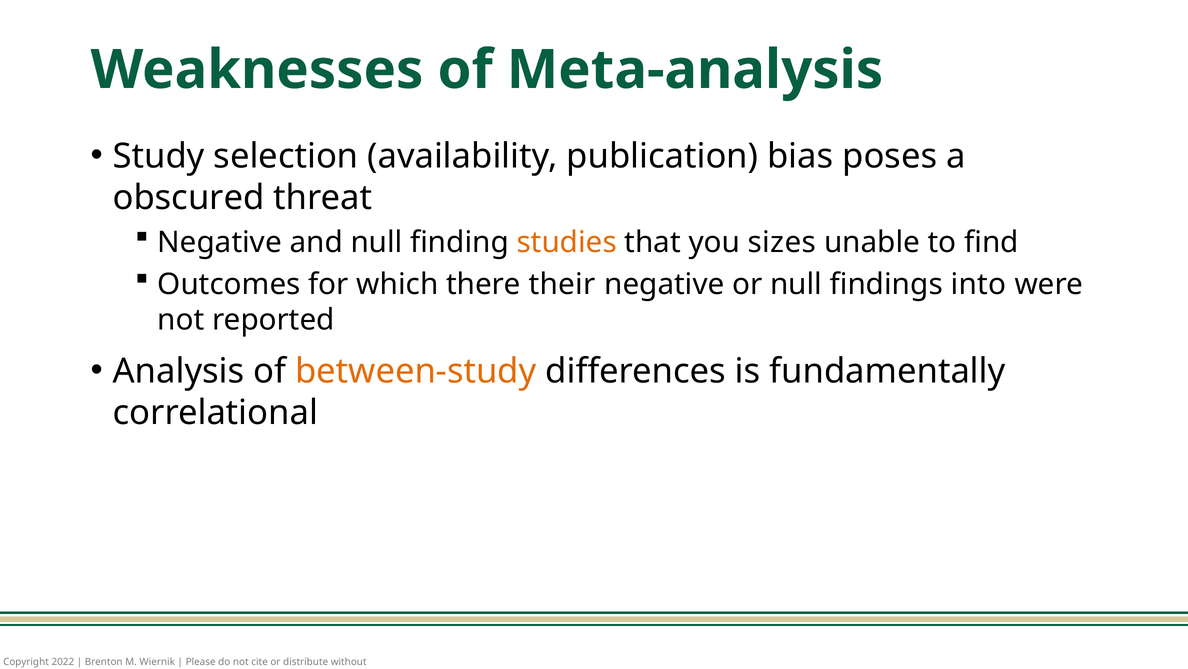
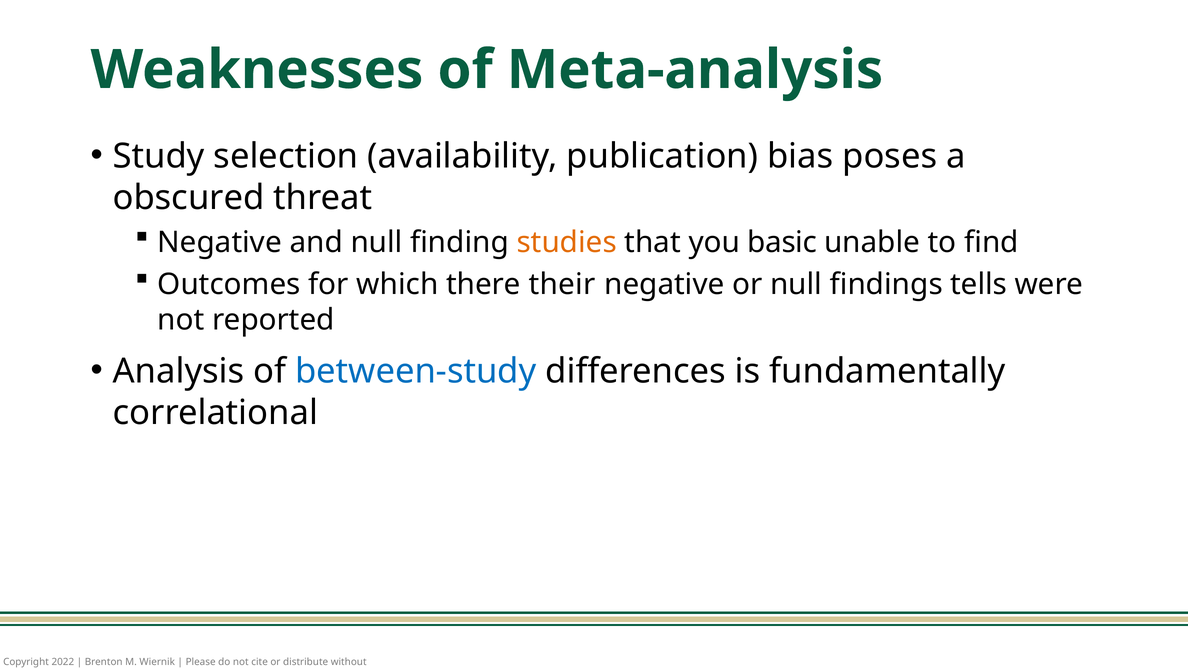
sizes: sizes -> basic (782, 242)
into: into -> tells (979, 284)
between-study colour: orange -> blue (416, 371)
